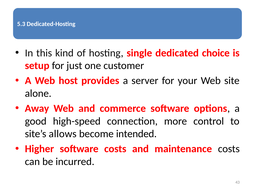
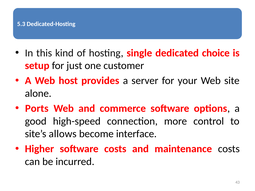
Away: Away -> Ports (37, 109)
intended: intended -> interface (136, 134)
